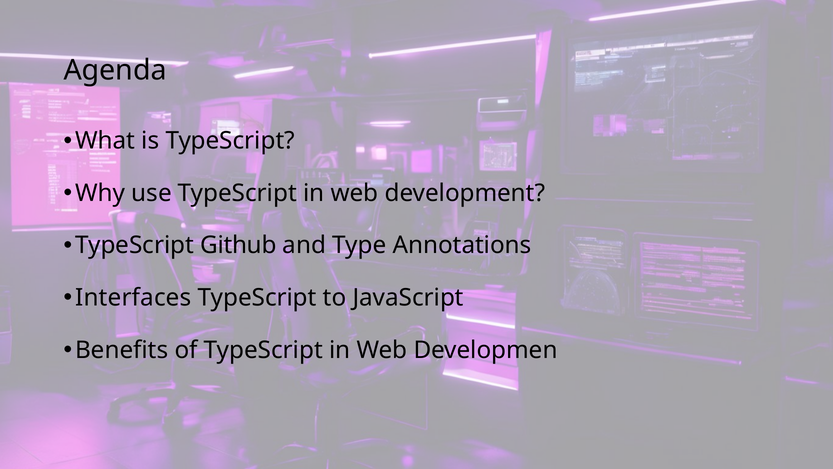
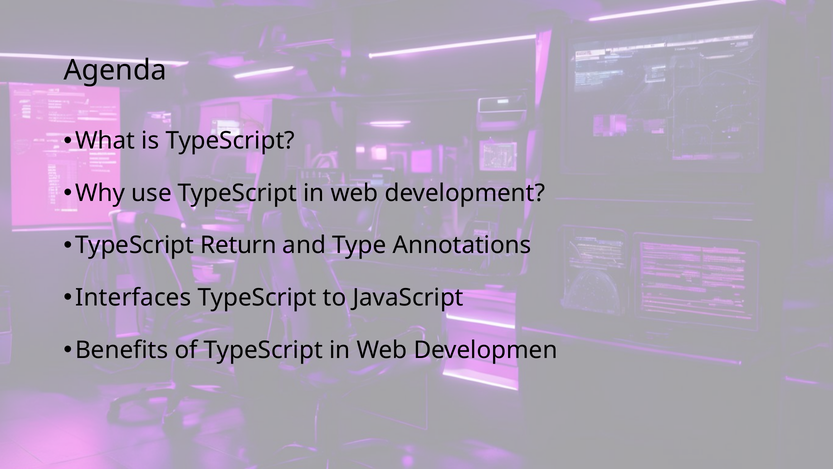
Github: Github -> Return (238, 245)
